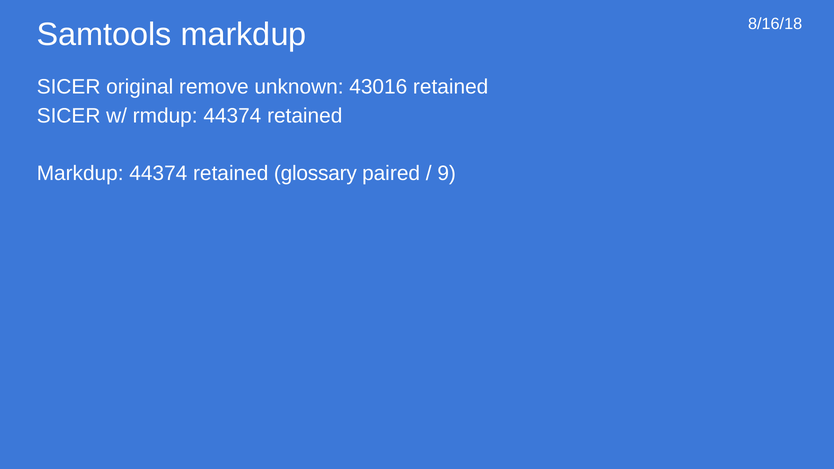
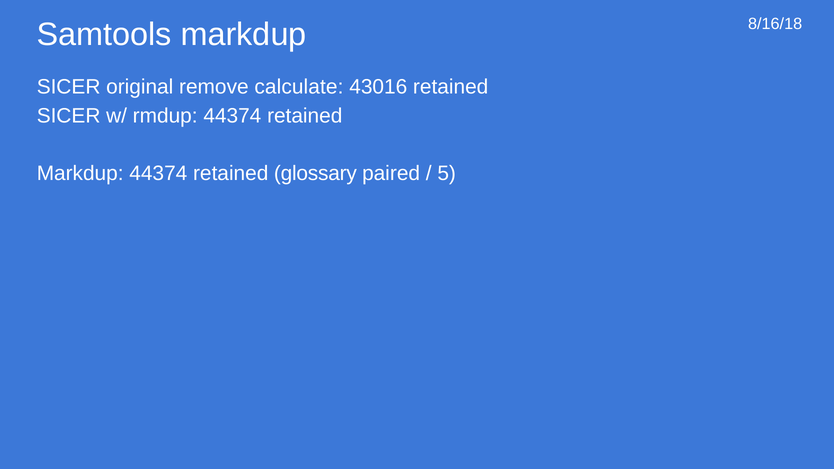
unknown: unknown -> calculate (299, 87)
9: 9 -> 5 (447, 173)
